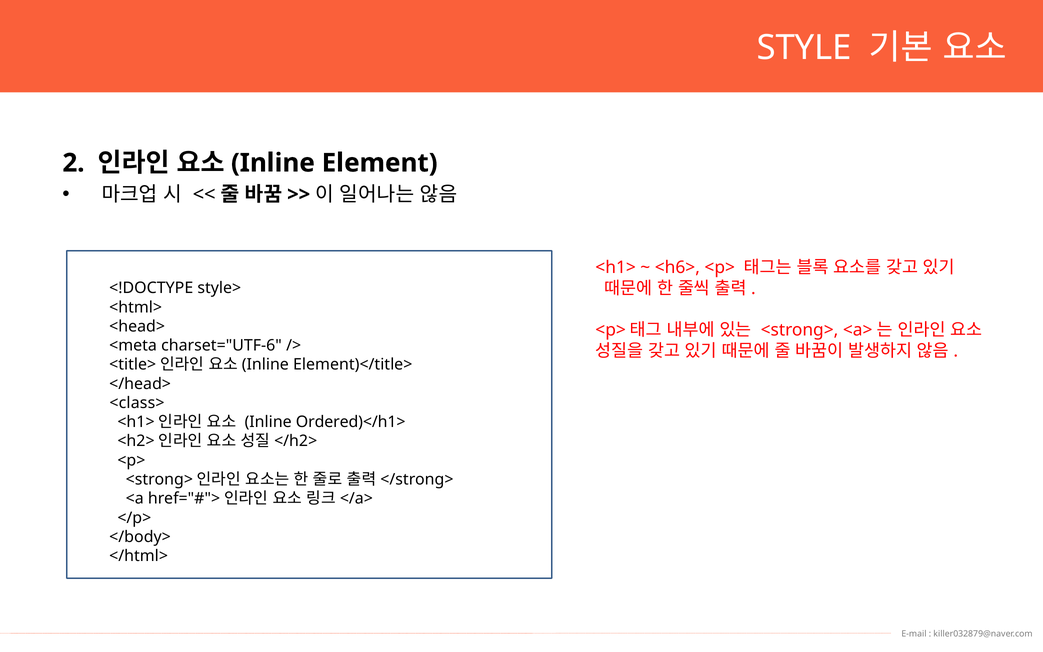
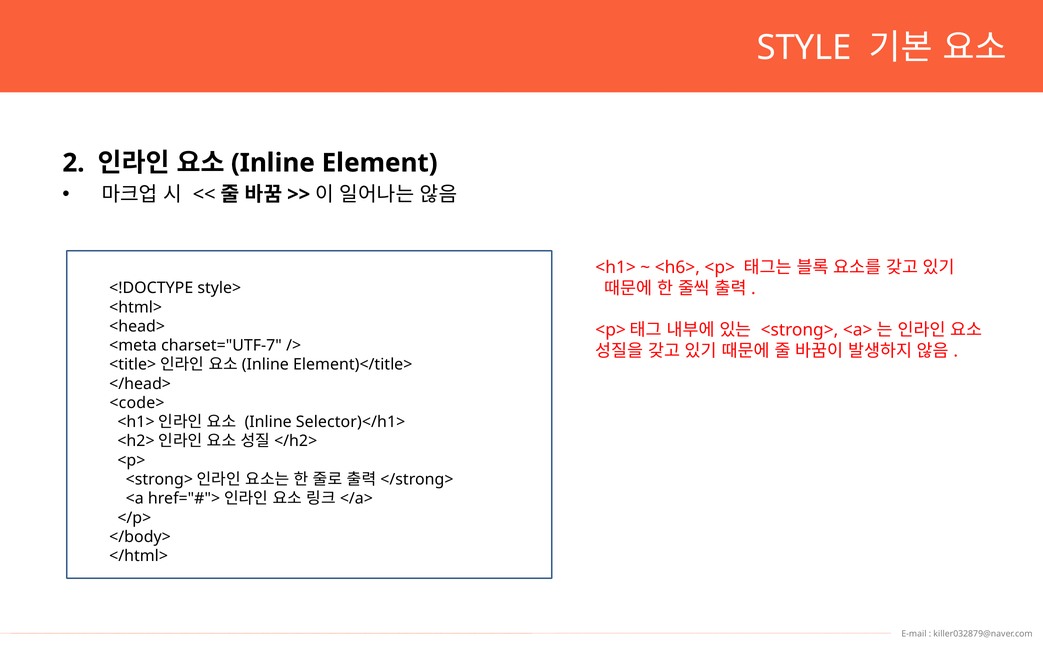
charset="UTF-6: charset="UTF-6 -> charset="UTF-7 (222, 345)
<class>: <class> -> <code> (137, 403)
Ordered)</h1>: Ordered)</h1> -> Selector)</h1> (351, 422)
